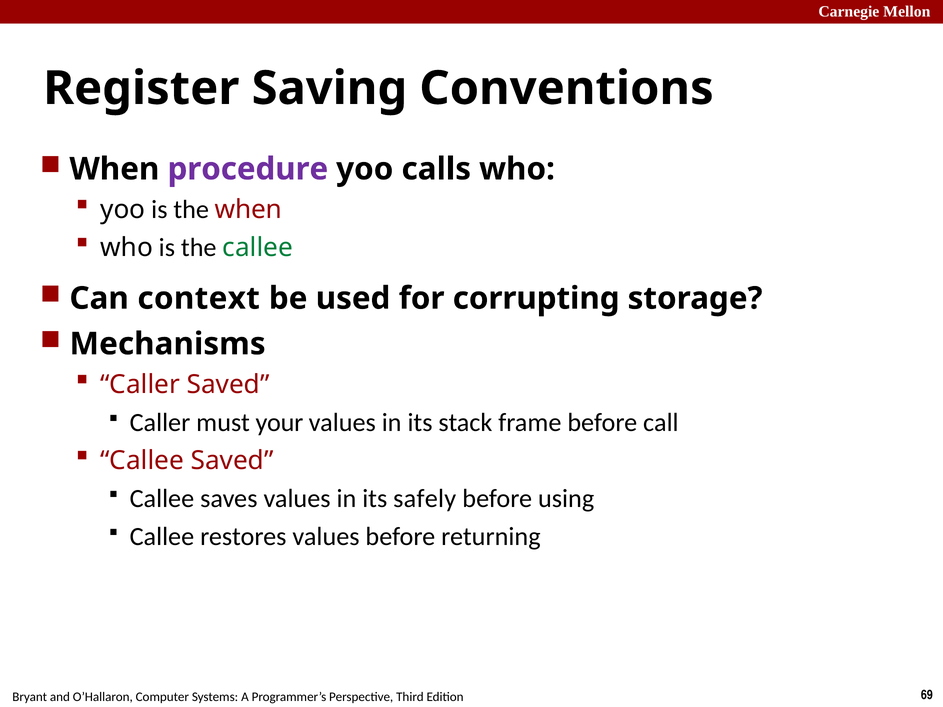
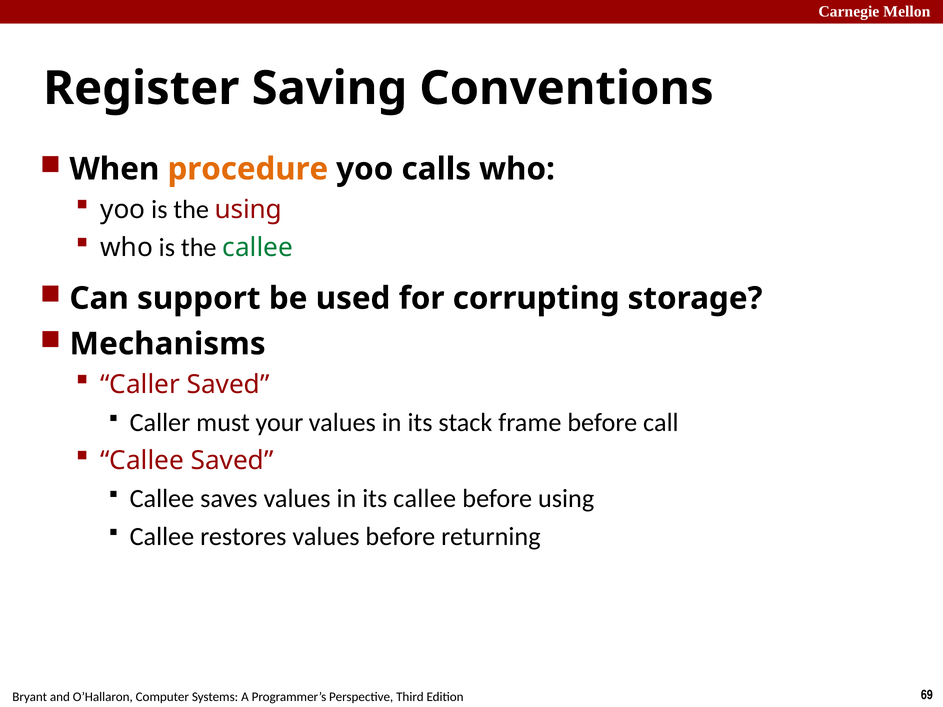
procedure colour: purple -> orange (248, 169)
the when: when -> using (248, 210)
context: context -> support (199, 298)
its safely: safely -> callee (425, 499)
